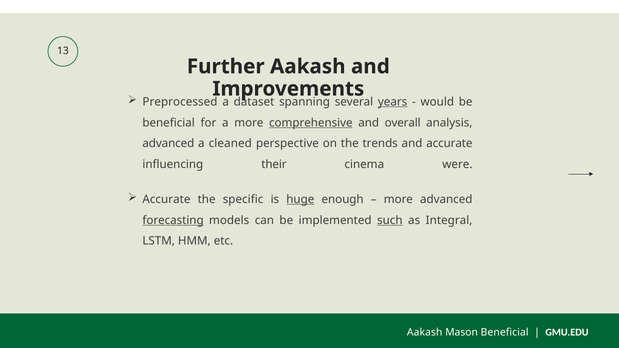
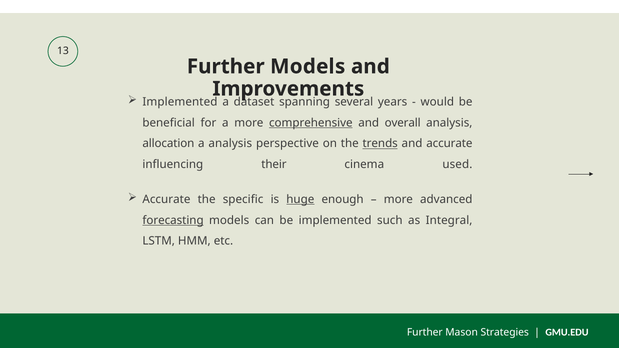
Further Aakash: Aakash -> Models (308, 67)
Preprocessed: Preprocessed -> Implemented (180, 102)
years underline: present -> none (393, 102)
advanced: advanced -> allocation (168, 144)
a cleaned: cleaned -> analysis (230, 144)
trends underline: none -> present (380, 144)
were: were -> used (457, 165)
such underline: present -> none (390, 220)
Aakash: Aakash -> Further (425, 333)
Mason Beneficial: Beneficial -> Strategies (505, 333)
